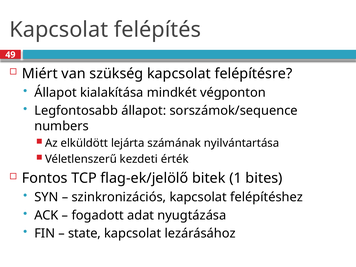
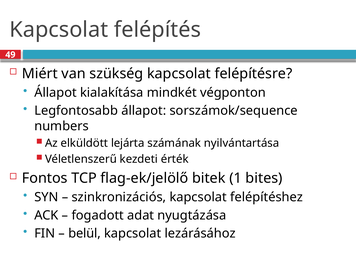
state: state -> belül (85, 233)
